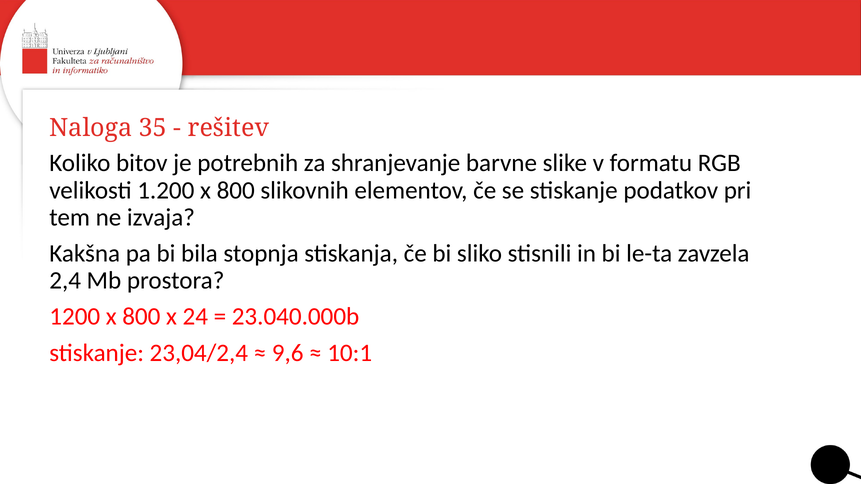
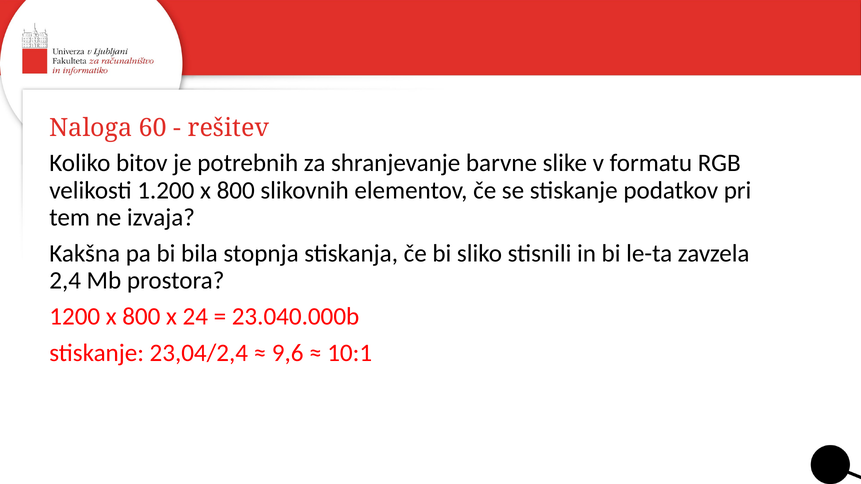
35: 35 -> 60 (153, 128)
